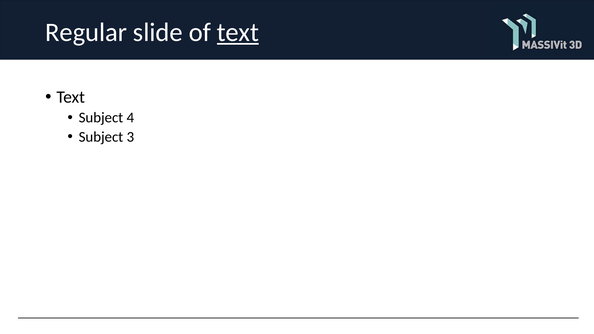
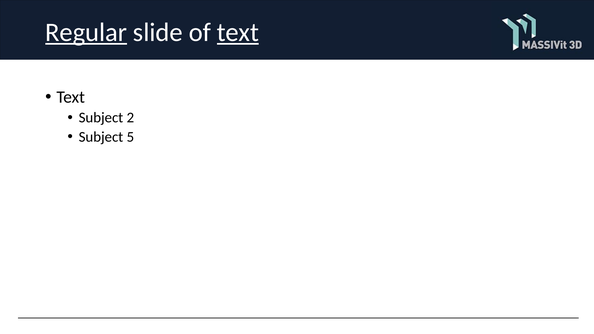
Regular underline: none -> present (86, 32)
4: 4 -> 2 (130, 118)
3: 3 -> 5 (130, 137)
